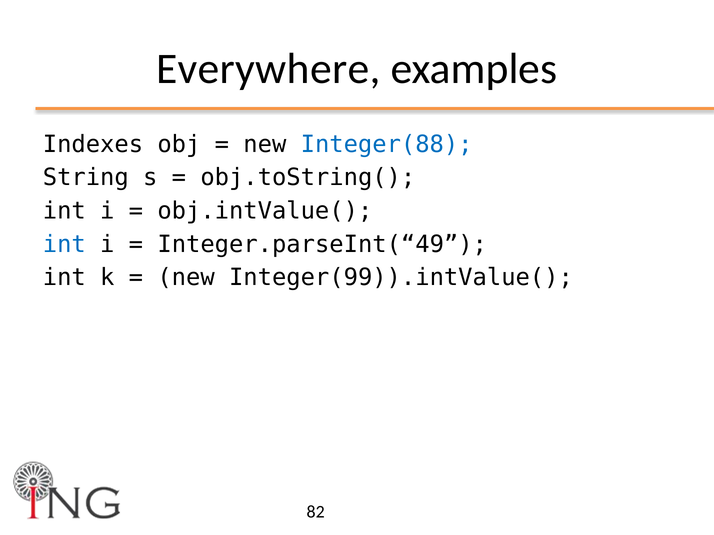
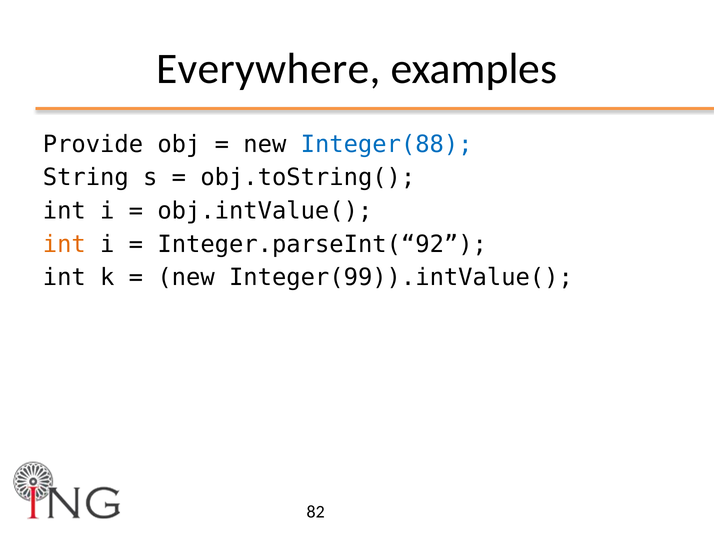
Indexes: Indexes -> Provide (93, 144)
int colour: blue -> orange (64, 244)
Integer.parseInt(“49: Integer.parseInt(“49 -> Integer.parseInt(“92 (322, 244)
